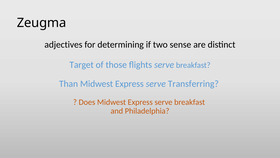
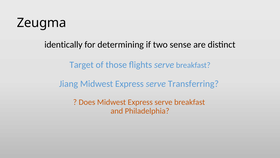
adjectives: adjectives -> identically (63, 45)
Than: Than -> Jiang (69, 84)
